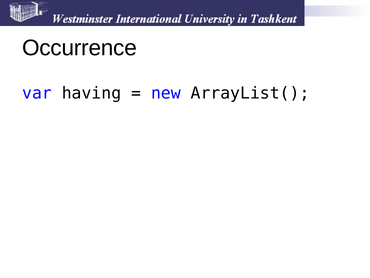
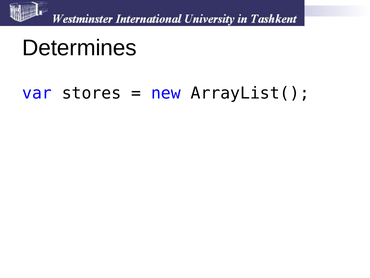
Occurrence: Occurrence -> Determines (79, 48)
having: having -> stores (91, 93)
